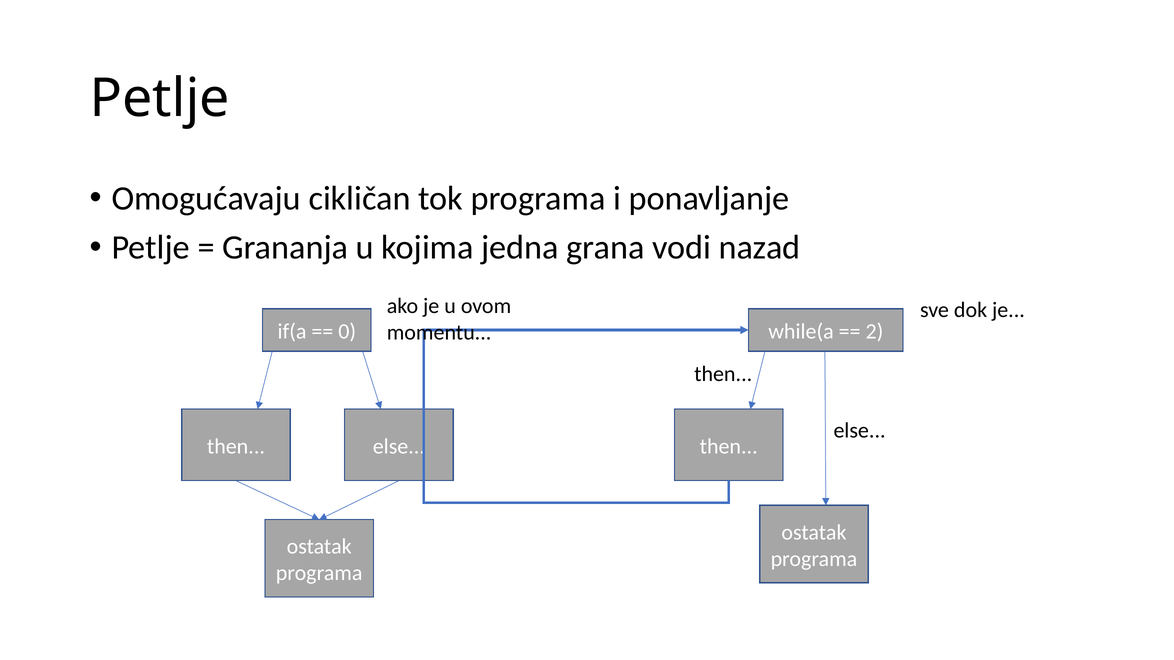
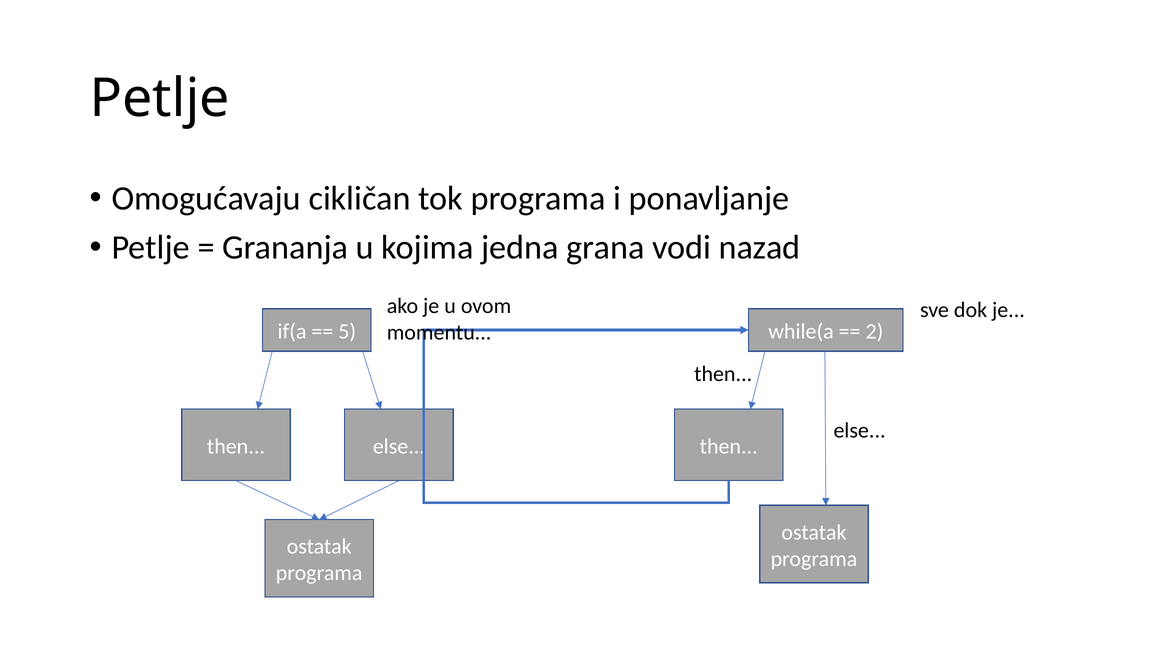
0: 0 -> 5 (347, 332)
